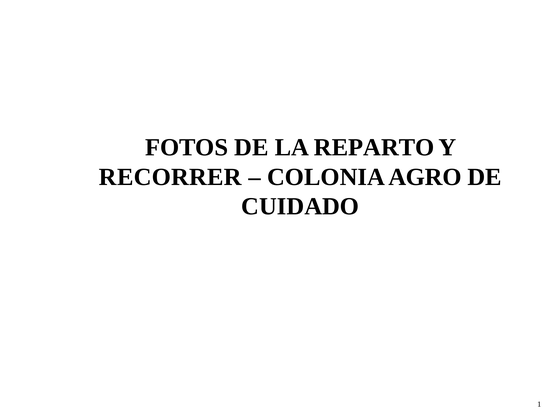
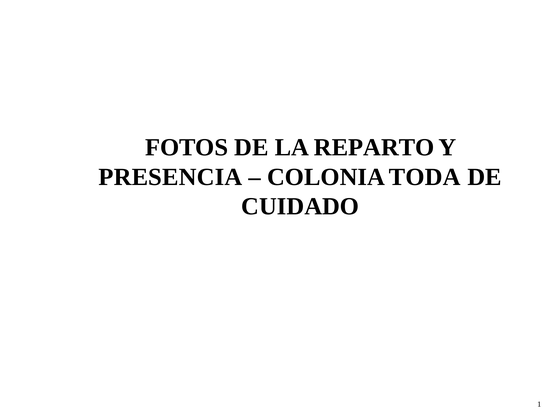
RECORRER: RECORRER -> PRESENCIA (170, 177)
AGRO: AGRO -> TODA (425, 177)
